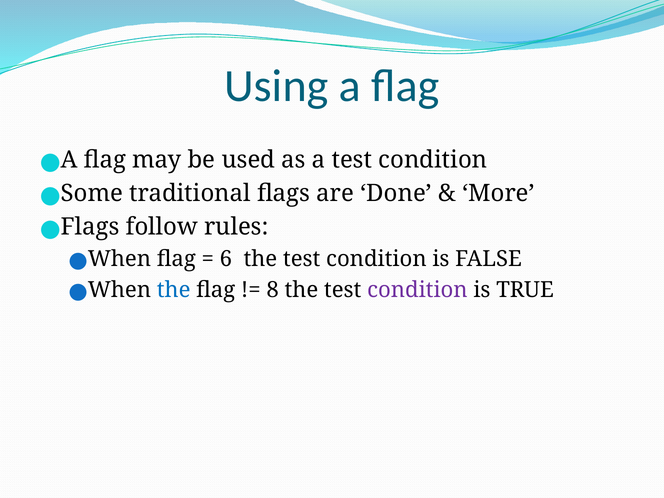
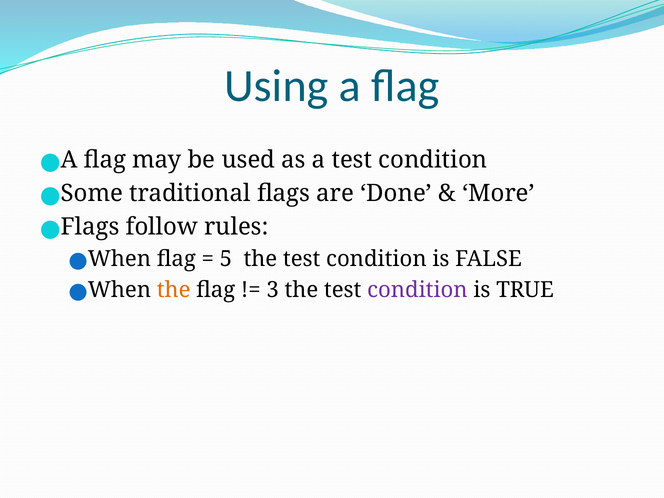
6: 6 -> 5 (226, 259)
the colour: blue -> orange (174, 290)
8: 8 -> 3 (273, 290)
